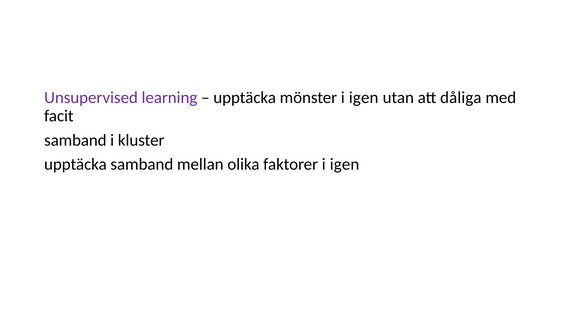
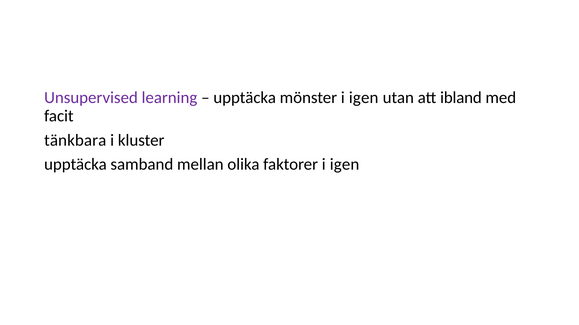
dåliga: dåliga -> ibland (461, 98)
samband: samband -> tänkbara (75, 140)
